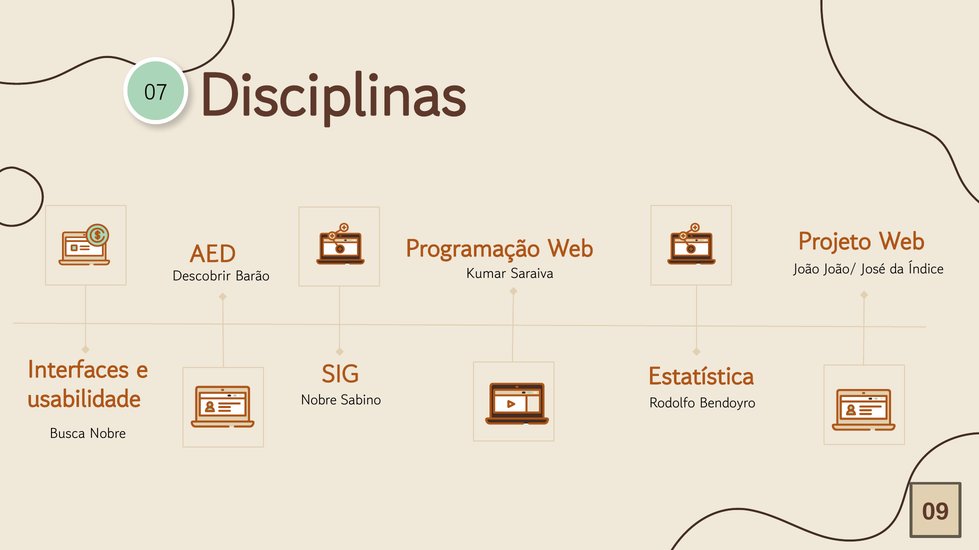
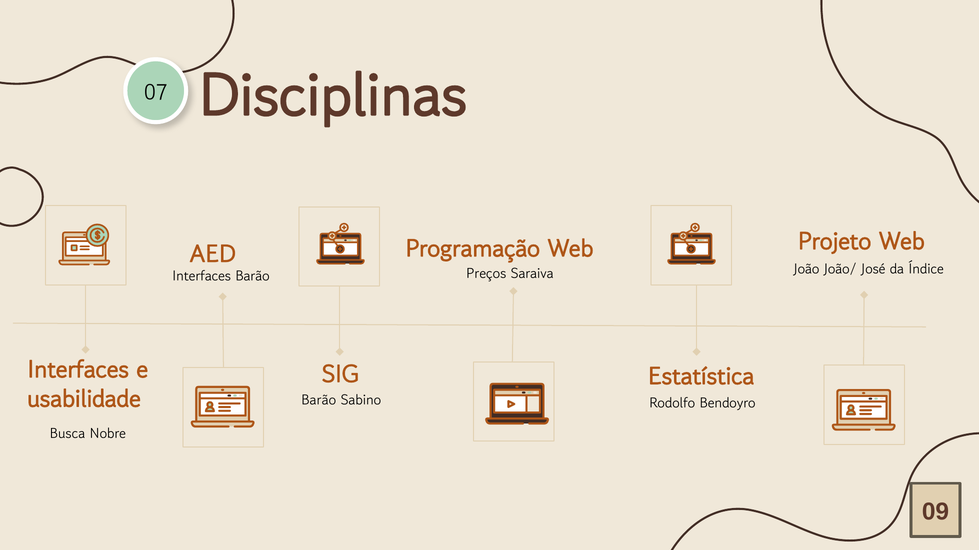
Kumar: Kumar -> Preços (486, 275)
Descobrir: Descobrir -> Interfaces (202, 278)
Nobre: Nobre -> Barão (319, 402)
